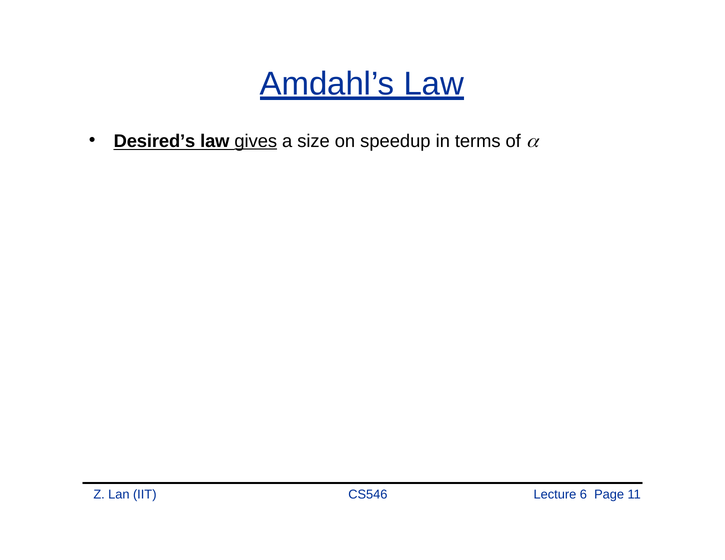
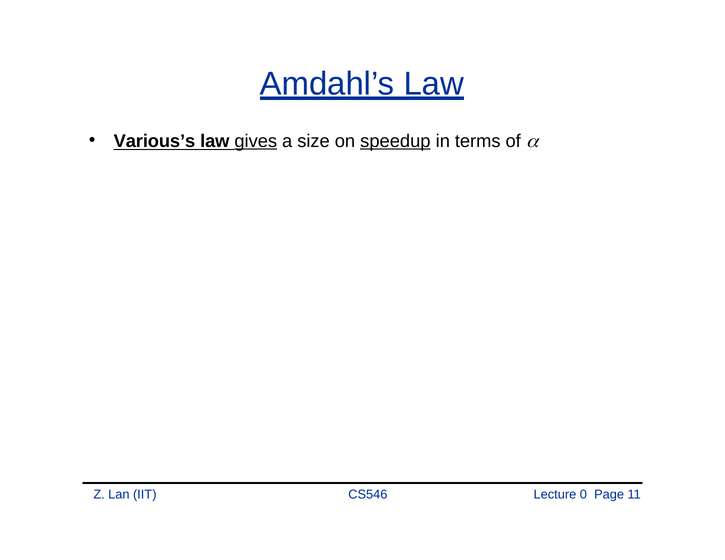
Desired’s: Desired’s -> Various’s (154, 141)
speedup underline: none -> present (395, 141)
6: 6 -> 0 (583, 495)
